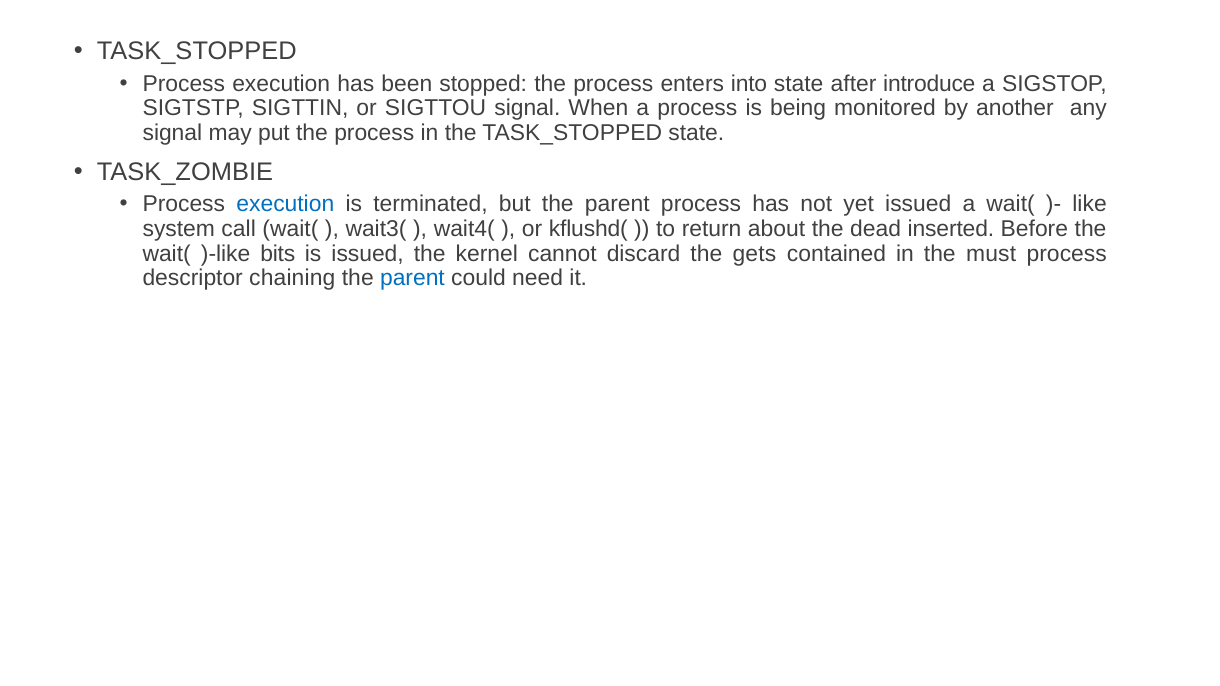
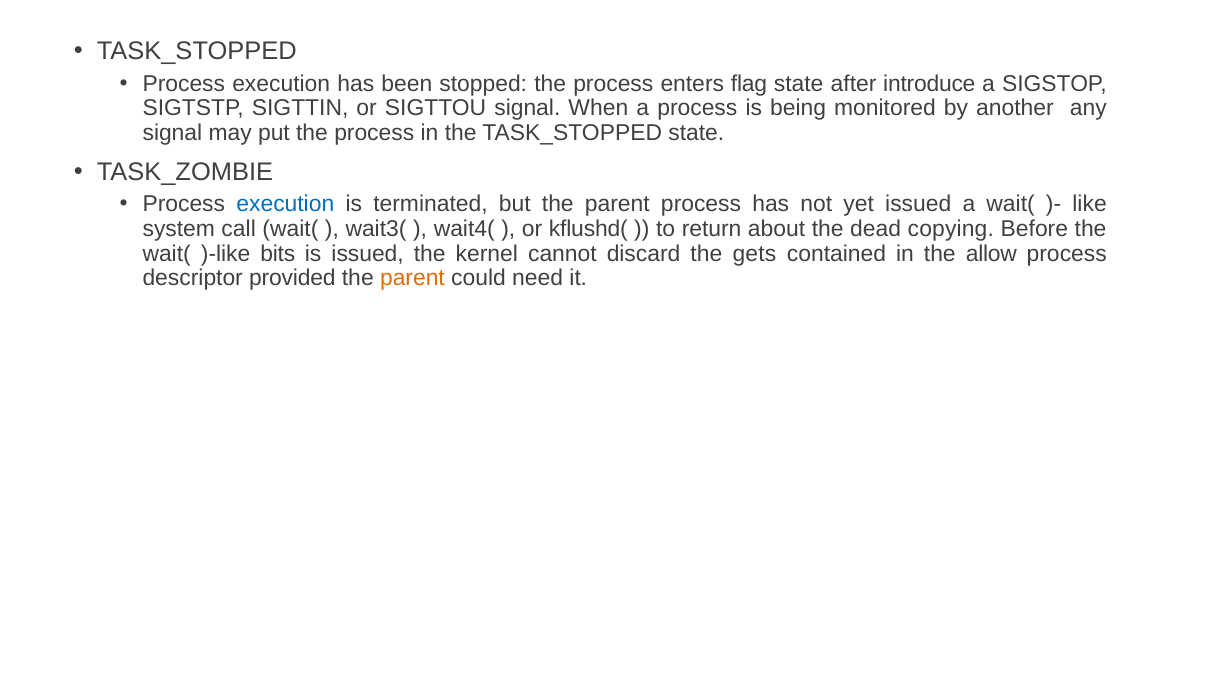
into: into -> flag (749, 84)
inserted: inserted -> copying (951, 229)
must: must -> allow (991, 254)
chaining: chaining -> provided (292, 278)
parent colour: blue -> orange (412, 278)
